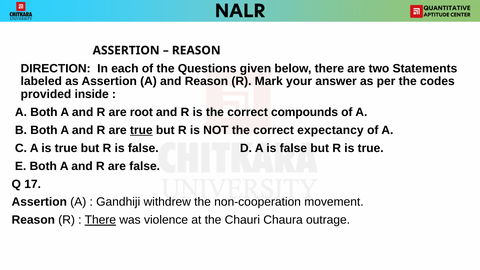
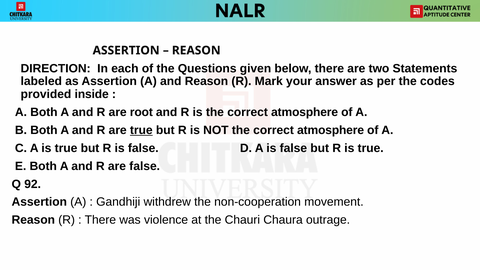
is the correct compounds: compounds -> atmosphere (305, 112)
NOT the correct expectancy: expectancy -> atmosphere (331, 130)
17: 17 -> 92 (33, 184)
There underline: present -> none (100, 220)
